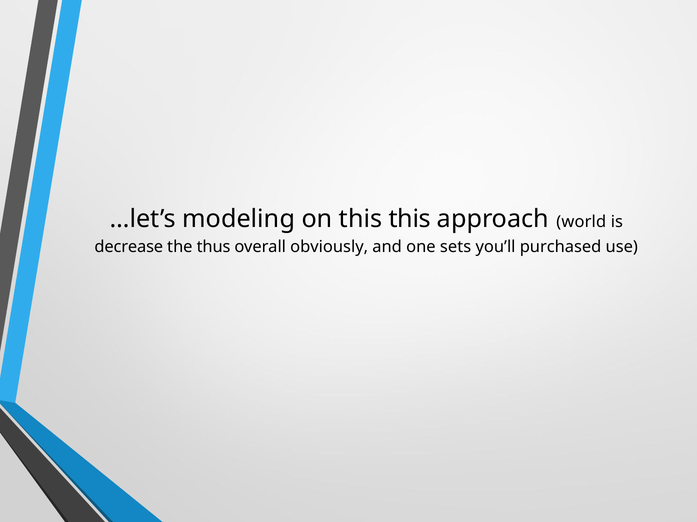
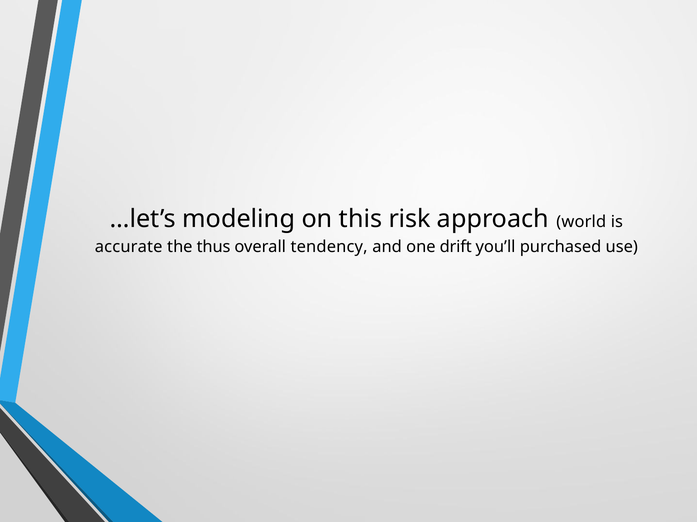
this this: this -> risk (410, 219)
decrease: decrease -> accurate (129, 247)
obviously: obviously -> tendency (329, 247)
sets: sets -> drift (456, 247)
